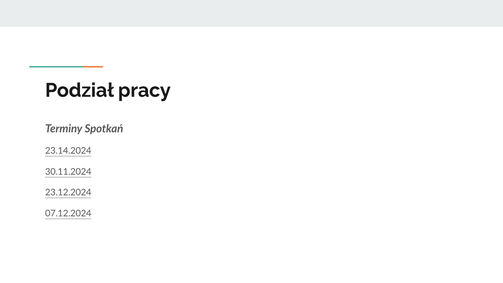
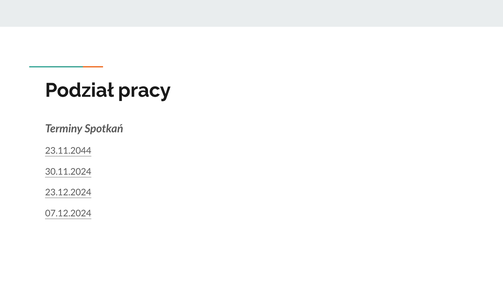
23.14.2024: 23.14.2024 -> 23.11.2044 (68, 151)
